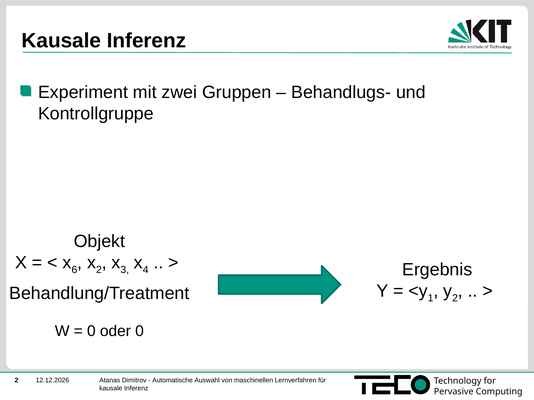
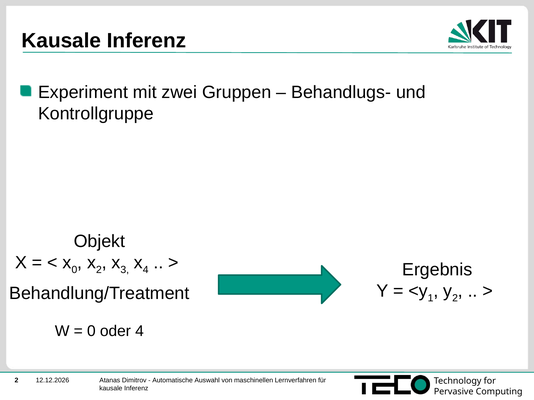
x 6: 6 -> 0 (74, 270)
oder 0: 0 -> 4 (140, 331)
